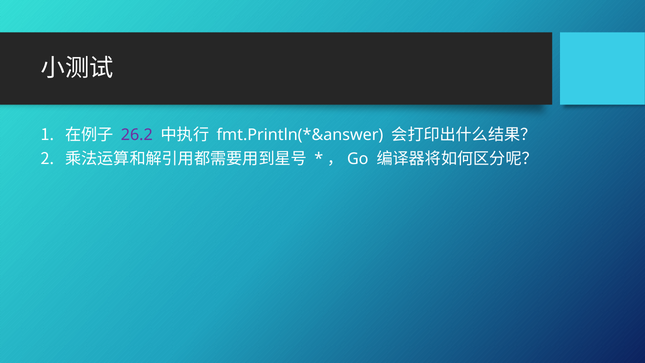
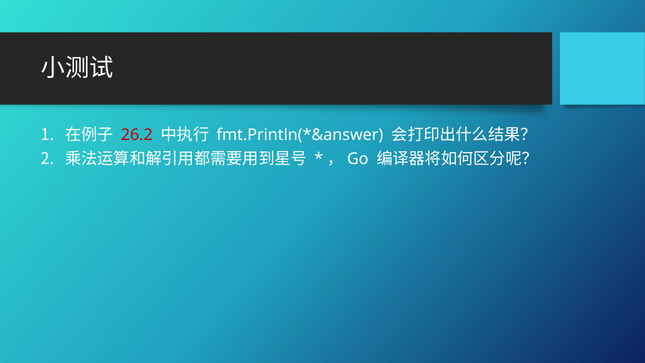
26.2 colour: purple -> red (137, 135)
